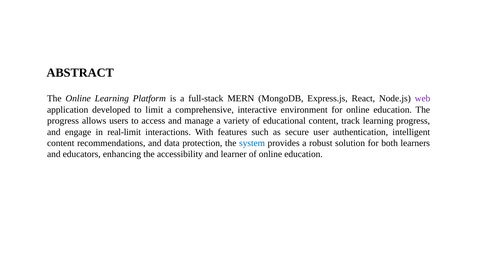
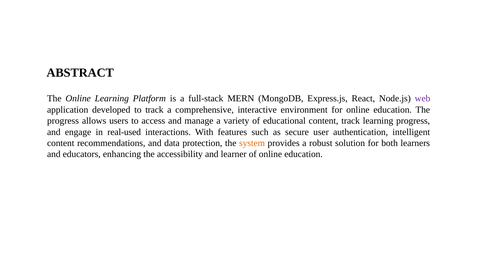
to limit: limit -> track (154, 110)
real-limit: real-limit -> real-used (124, 132)
system colour: blue -> orange (252, 143)
